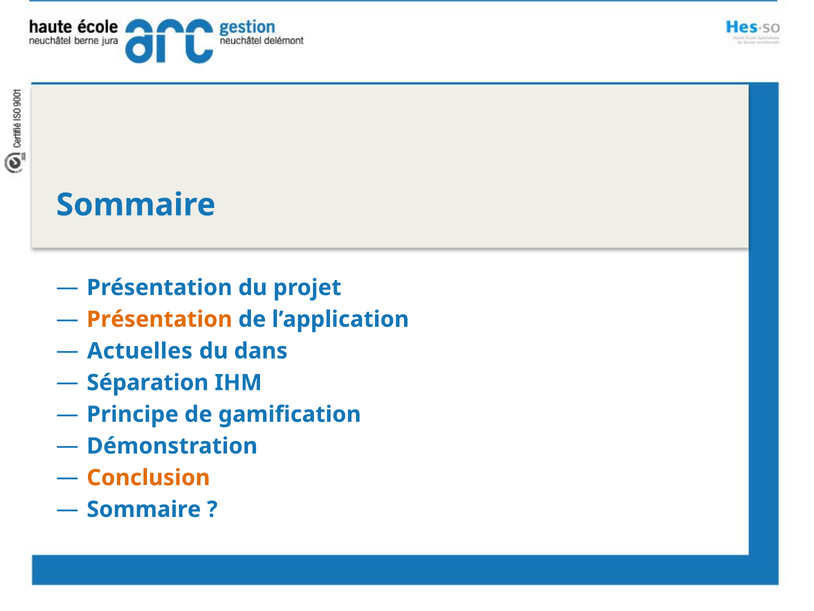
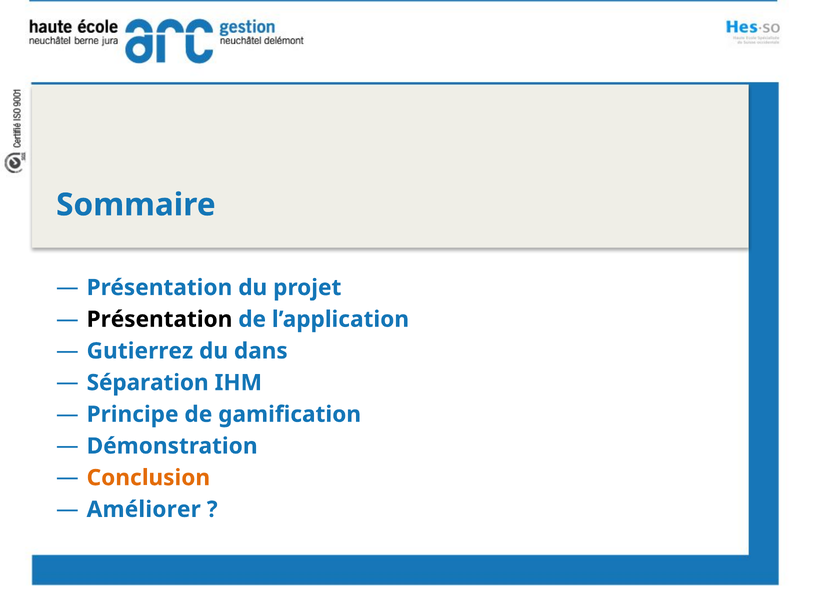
Présentation colour: orange -> black (159, 319)
Actuelles: Actuelles -> Gutierrez (140, 351)
Sommaire: Sommaire -> Améliorer (144, 509)
